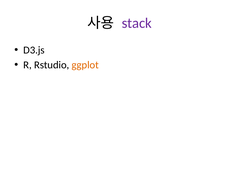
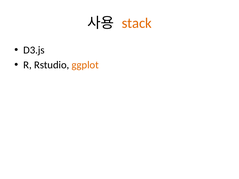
stack colour: purple -> orange (137, 23)
